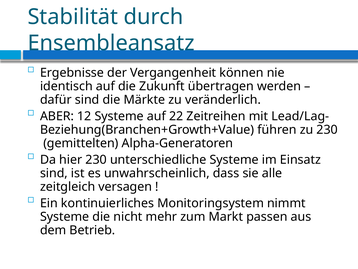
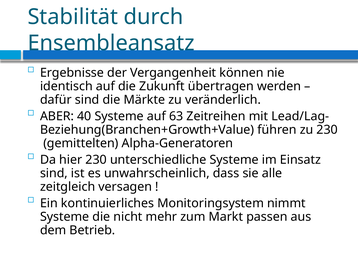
12: 12 -> 40 (84, 116)
22: 22 -> 63 (176, 116)
